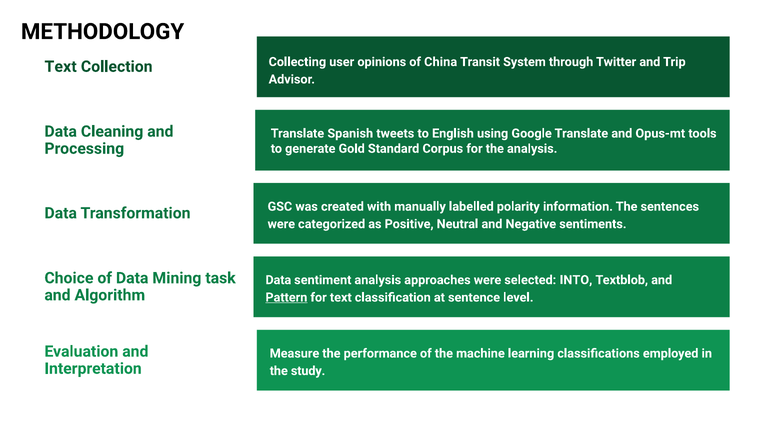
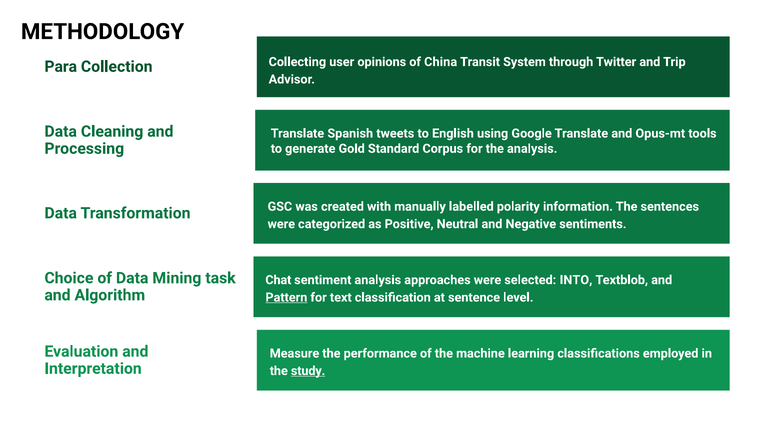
Text: Text -> Para (61, 67)
Data: Data -> Chat (278, 280)
study underline: none -> present (308, 371)
